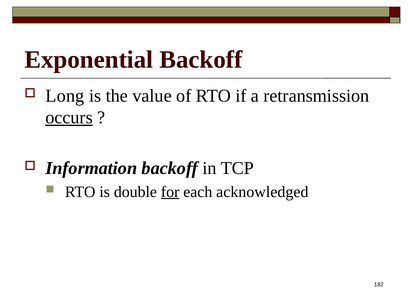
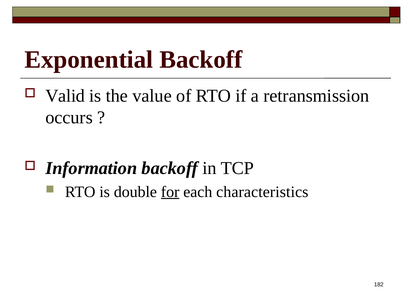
Long: Long -> Valid (65, 96)
occurs underline: present -> none (69, 118)
acknowledged: acknowledged -> characteristics (262, 192)
